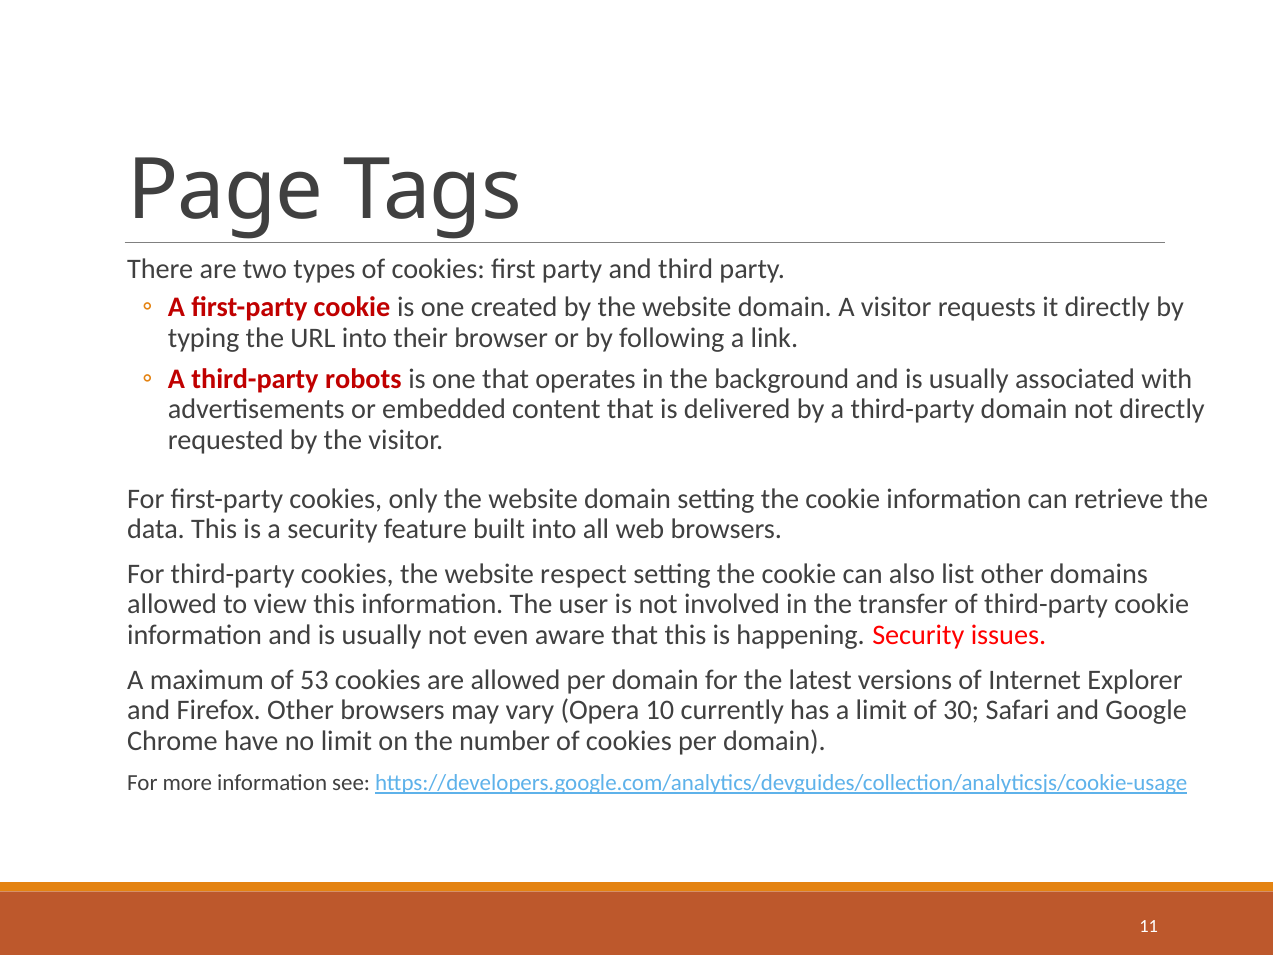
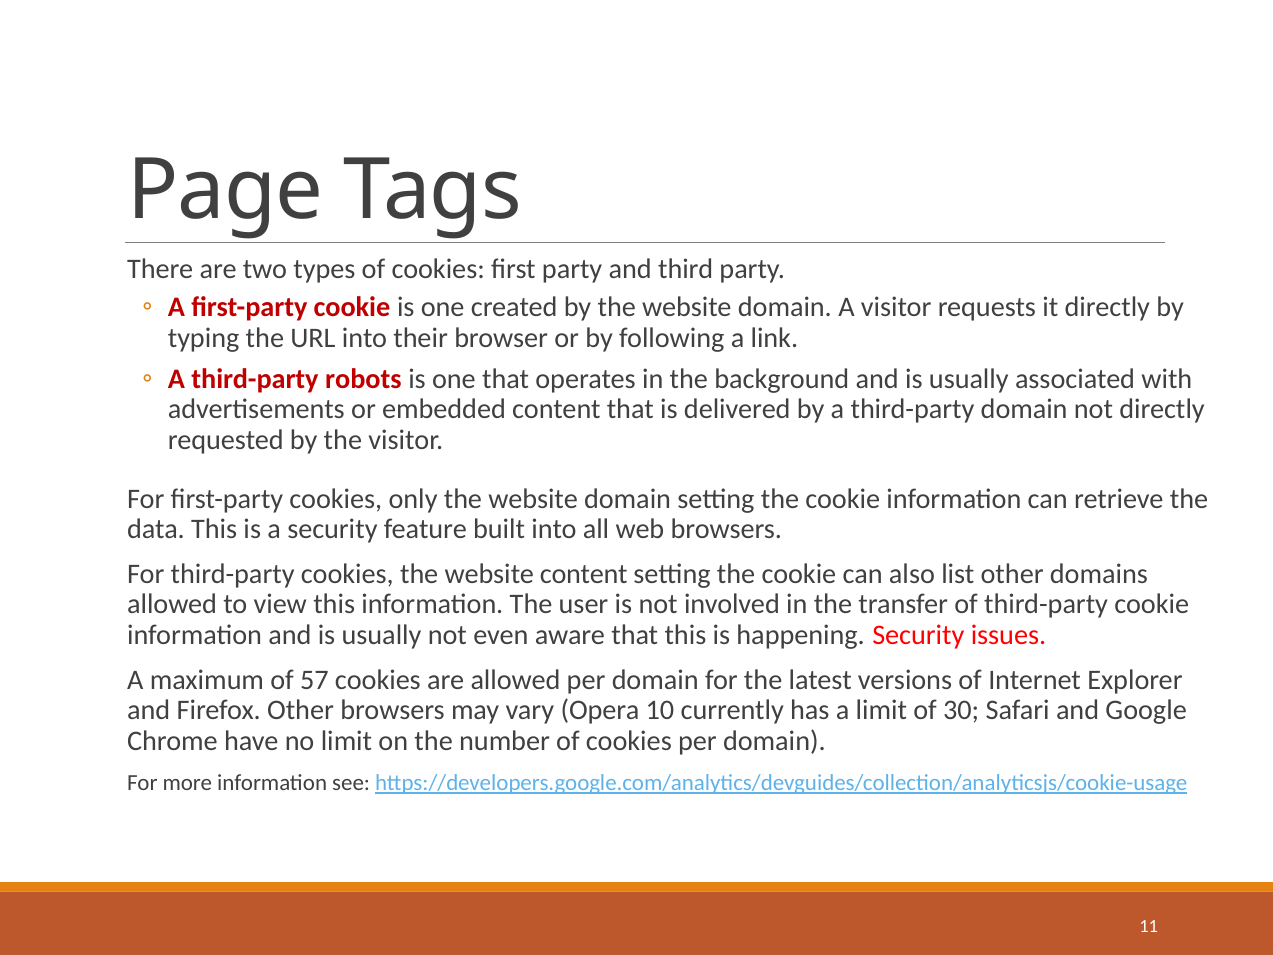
website respect: respect -> content (584, 574)
53: 53 -> 57 (315, 680)
